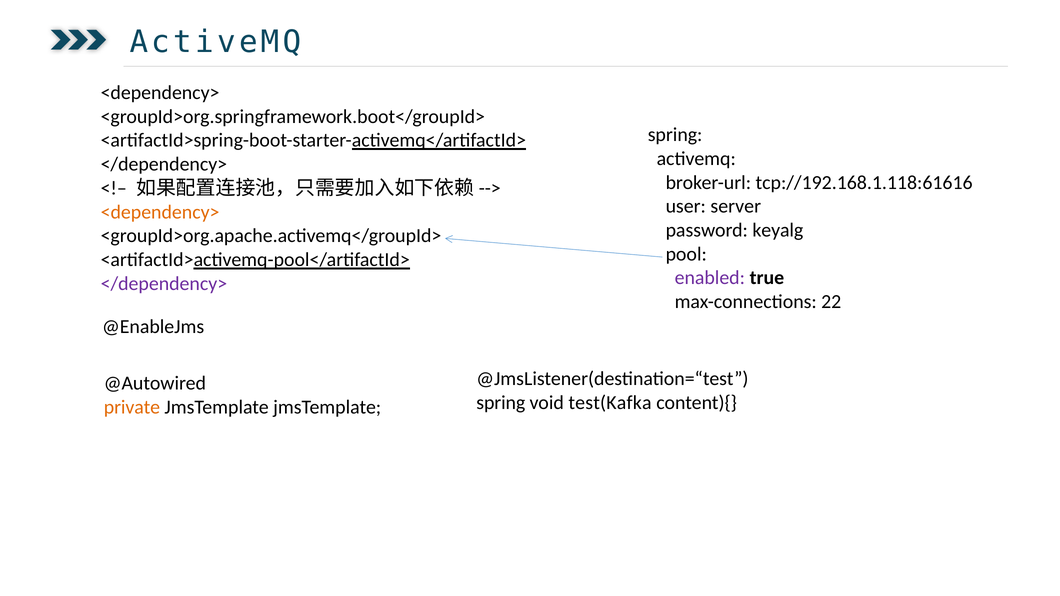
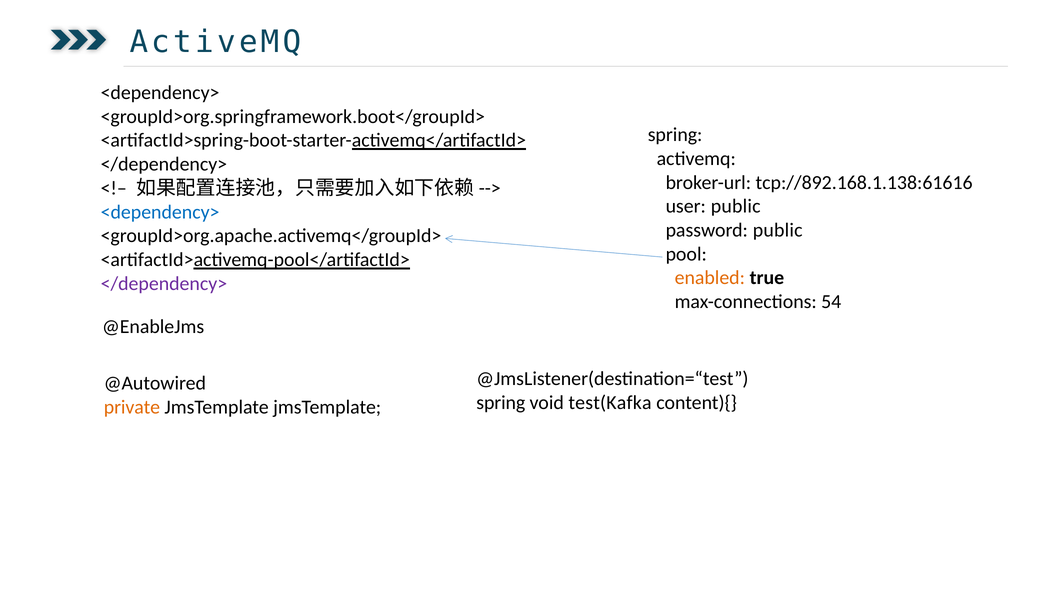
tcp://192.168.1.118:61616: tcp://192.168.1.118:61616 -> tcp://892.168.1.138:61616 (864, 183)
user server: server -> public (736, 206)
<dependency> colour: orange -> blue (160, 212)
password keyalg: keyalg -> public (778, 230)
enabled colour: purple -> orange (710, 278)
22: 22 -> 54 (831, 302)
